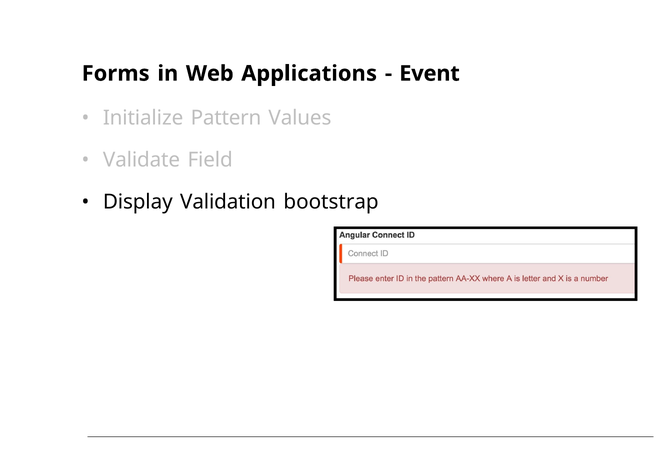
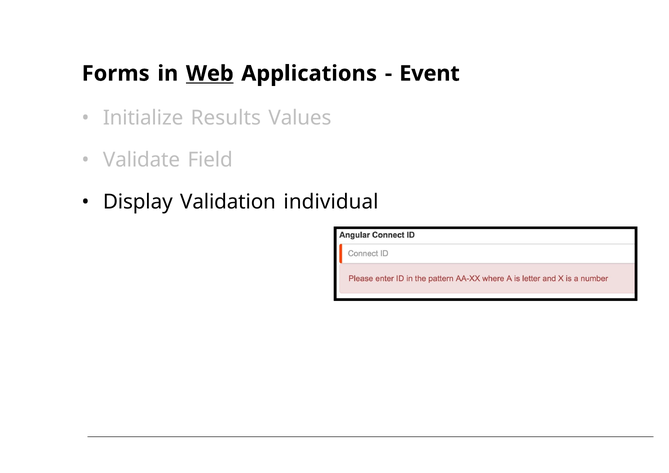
Web underline: none -> present (210, 74)
Pattern: Pattern -> Results (226, 118)
bootstrap: bootstrap -> individual (331, 202)
